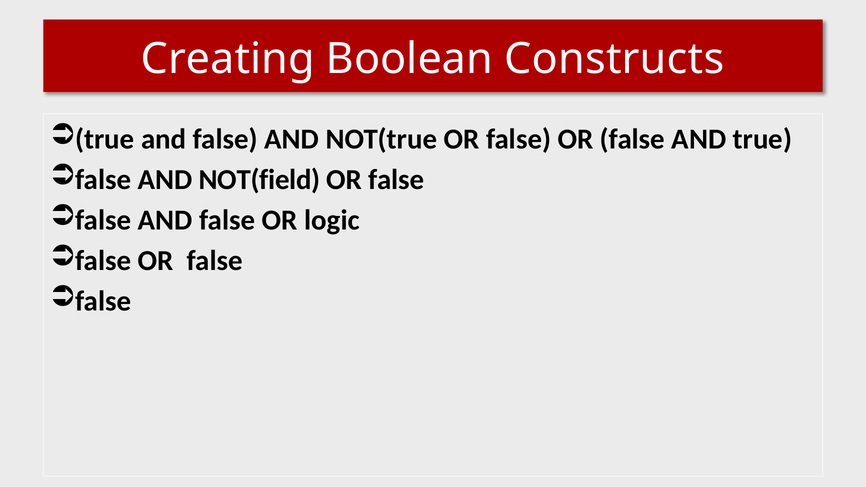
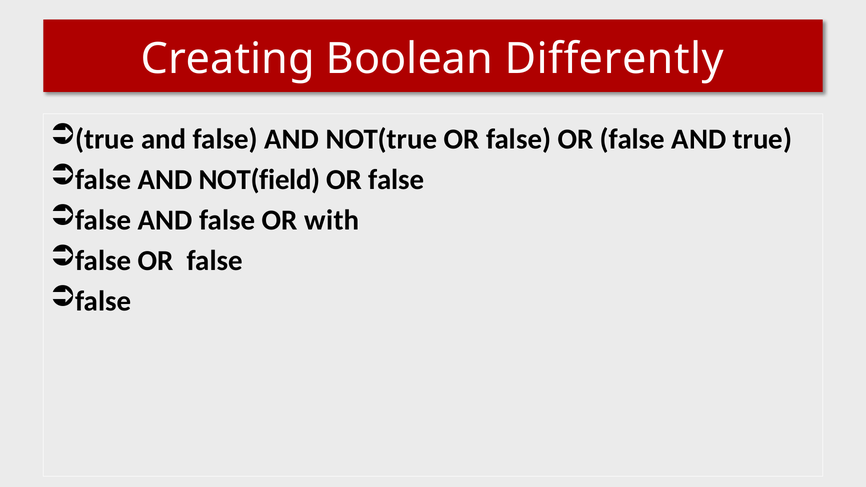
Constructs: Constructs -> Differently (614, 59)
logic: logic -> with (332, 220)
